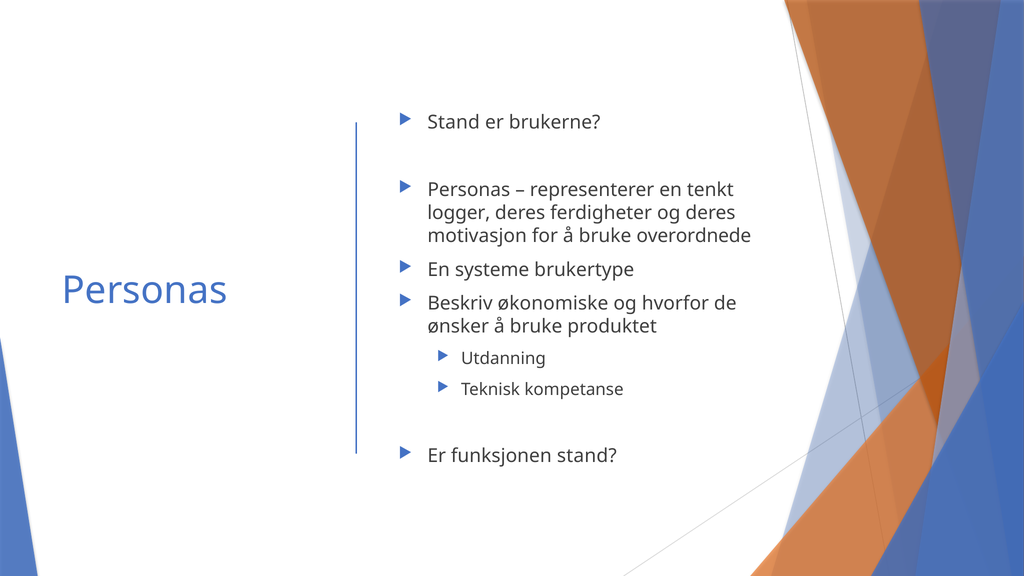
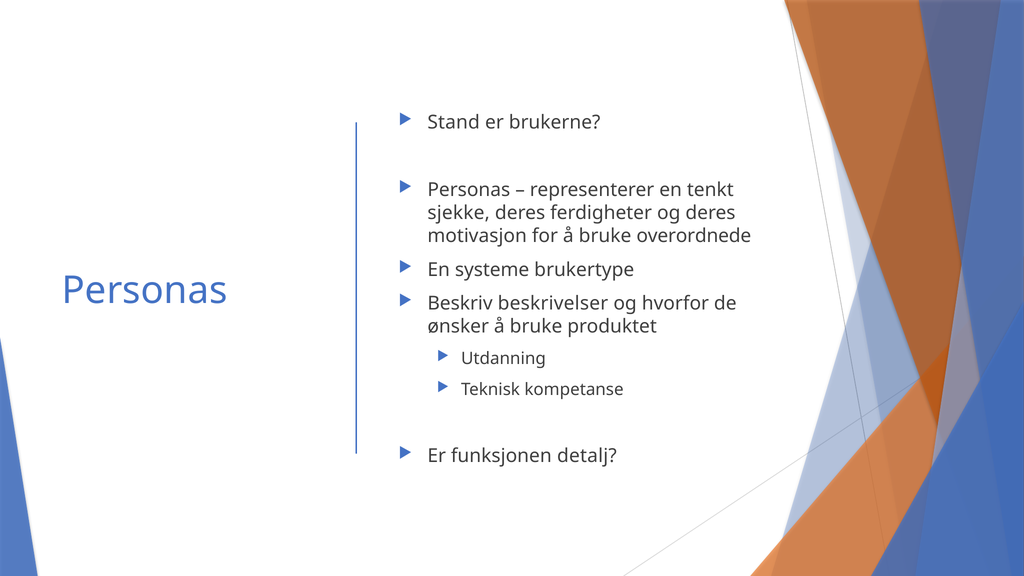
logger: logger -> sjekke (459, 213)
økonomiske: økonomiske -> beskrivelser (553, 303)
funksjonen stand: stand -> detalj (587, 456)
